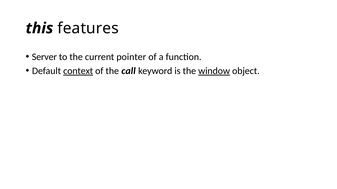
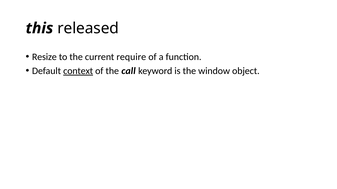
features: features -> released (88, 28)
Server: Server -> Resize (44, 57)
pointer: pointer -> require (131, 57)
window underline: present -> none (214, 71)
